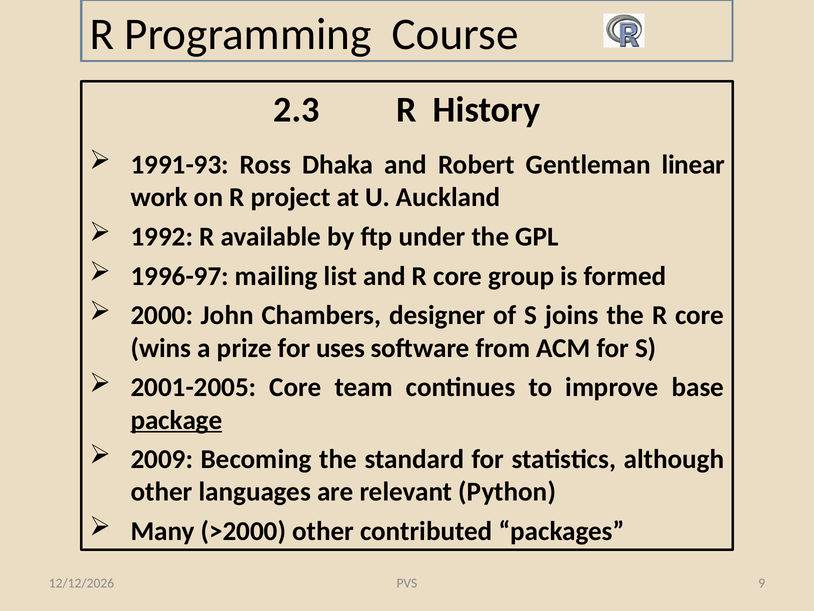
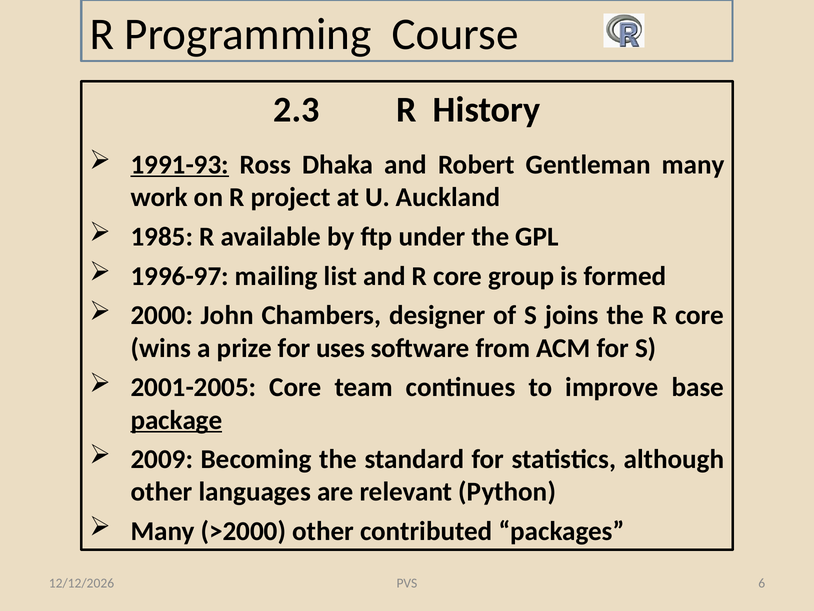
1991-93 underline: none -> present (180, 165)
Gentleman linear: linear -> many (693, 165)
1992: 1992 -> 1985 (162, 237)
9: 9 -> 6 (762, 583)
